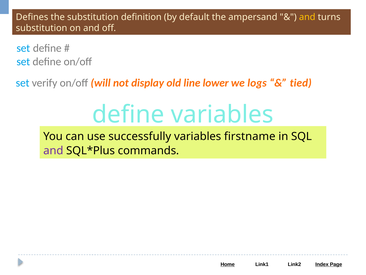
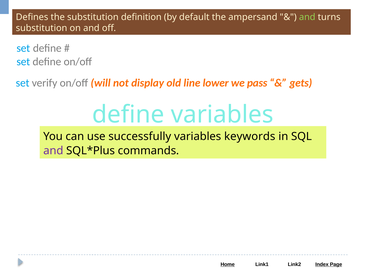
and colour: yellow -> light green (307, 17)
logs: logs -> pass (257, 83)
tied: tied -> gets (301, 83)
firstname: firstname -> keywords (250, 136)
